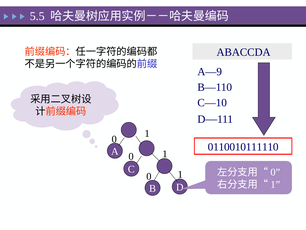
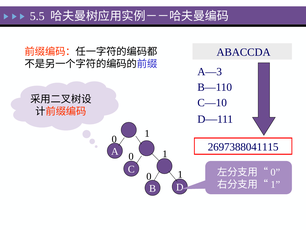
A—9: A—9 -> A—3 (210, 72)
0110010111110: 0110010111110 -> 2697388041115 (243, 147)
